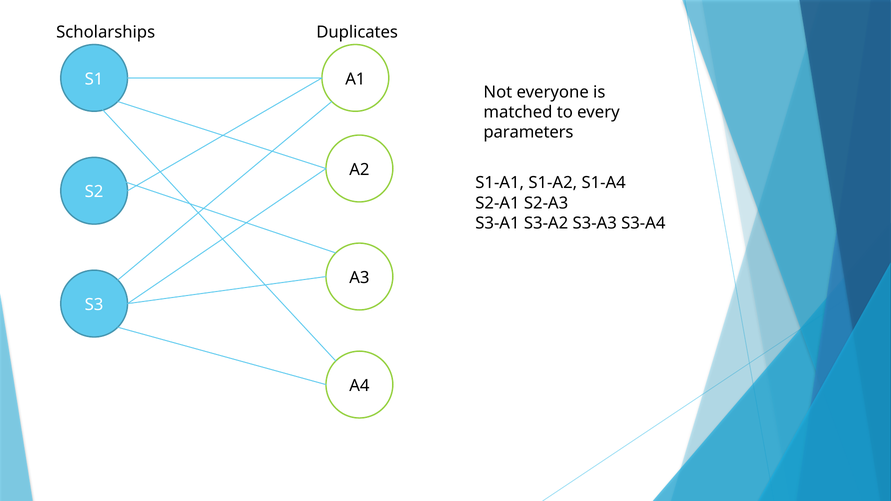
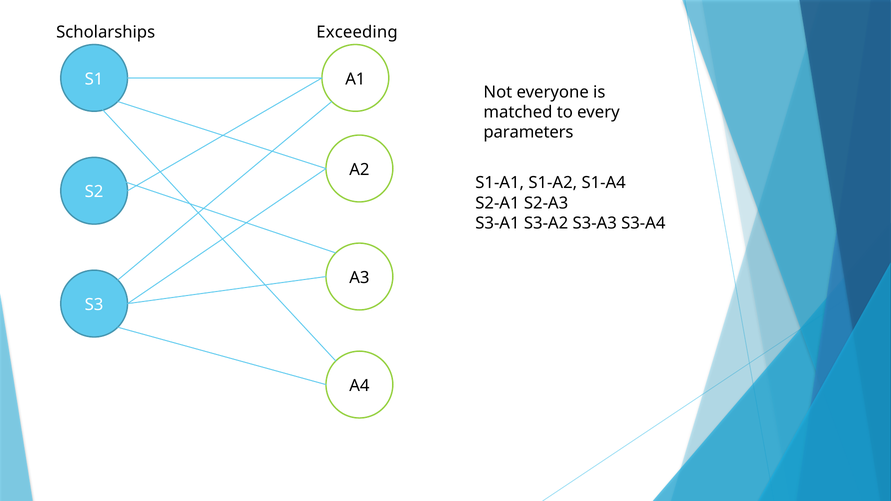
Duplicates: Duplicates -> Exceeding (357, 32)
